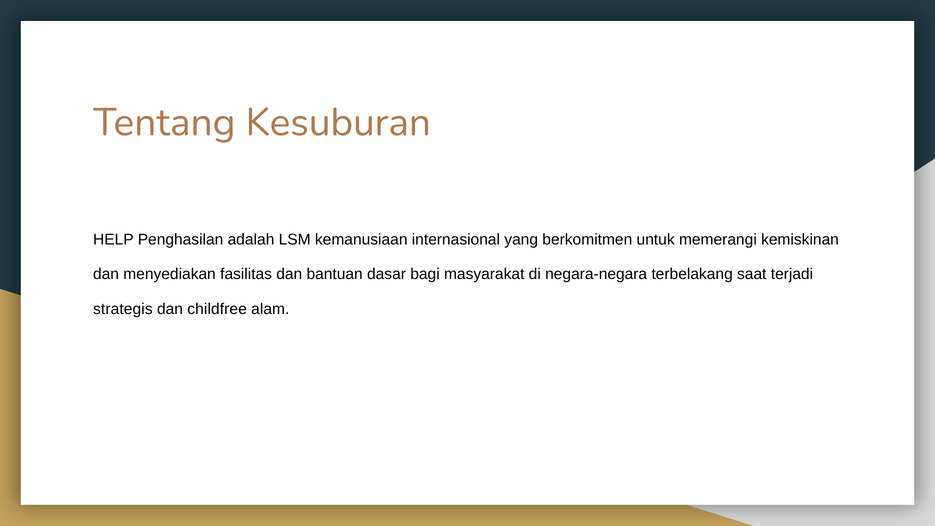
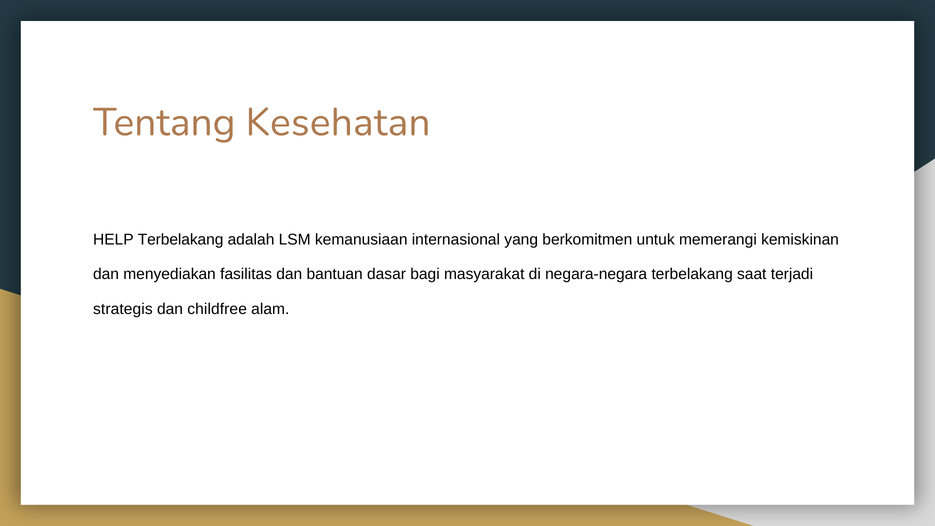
Kesuburan: Kesuburan -> Kesehatan (338, 122)
HELP Penghasilan: Penghasilan -> Terbelakang (181, 239)
